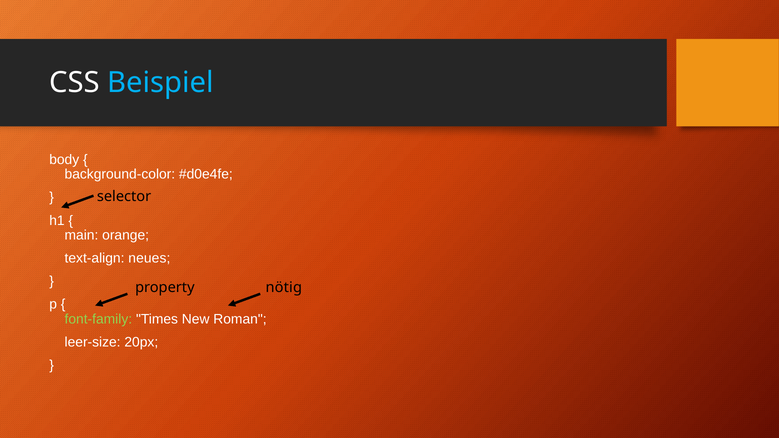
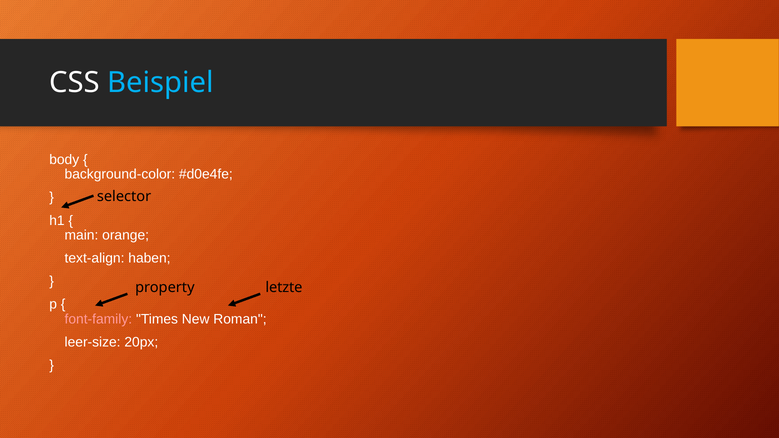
neues: neues -> haben (149, 258)
nötig: nötig -> letzte (284, 287)
font-family colour: light green -> pink (98, 319)
